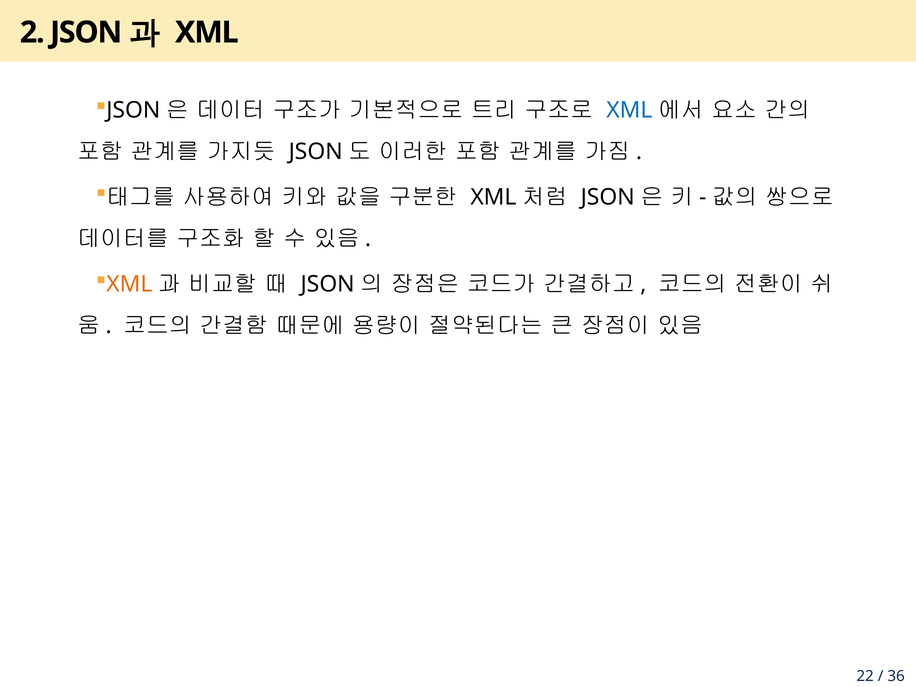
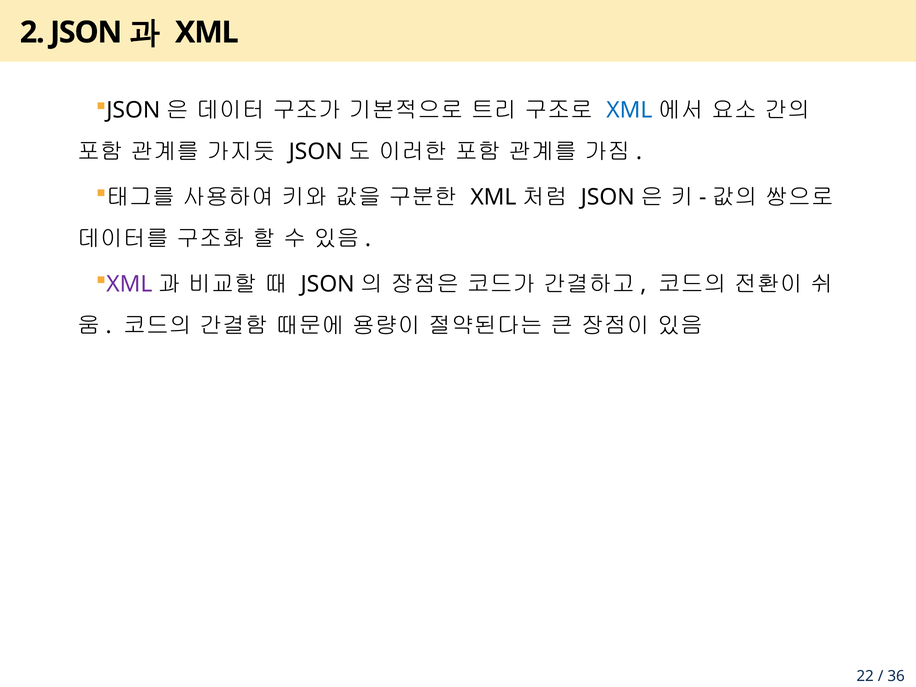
XML colour: orange -> purple (129, 284)
